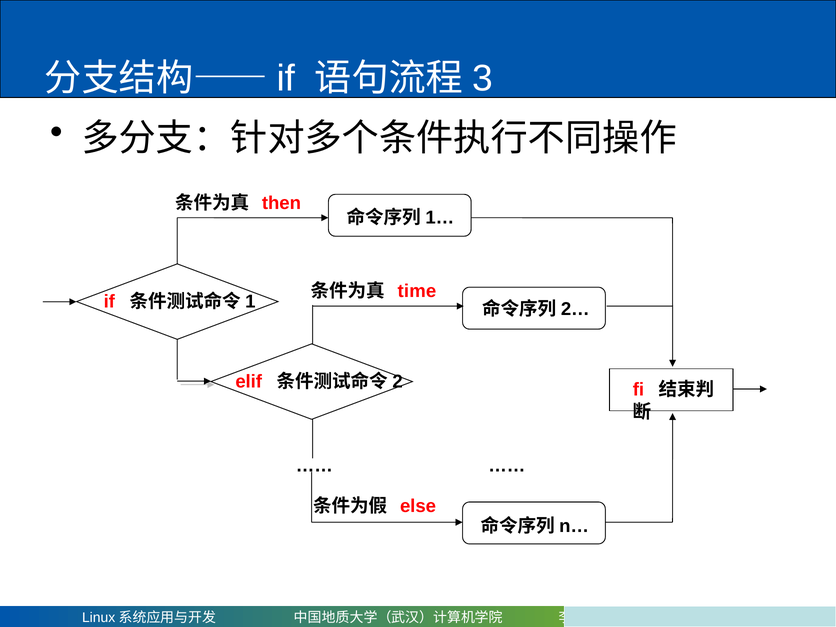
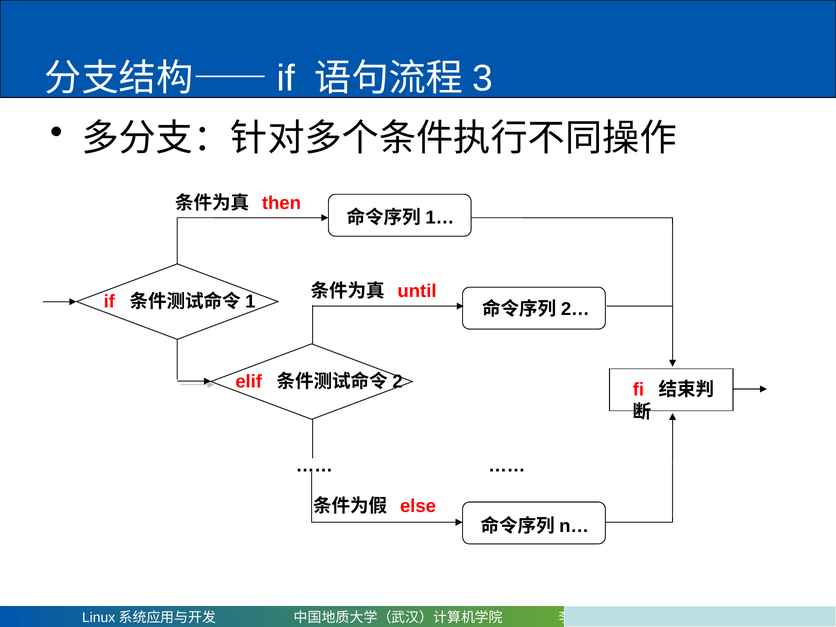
time: time -> until (417, 291)
